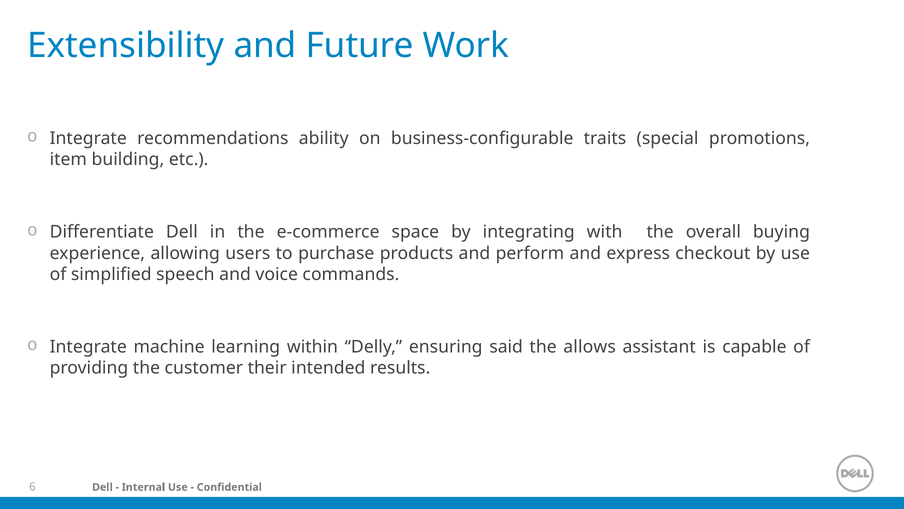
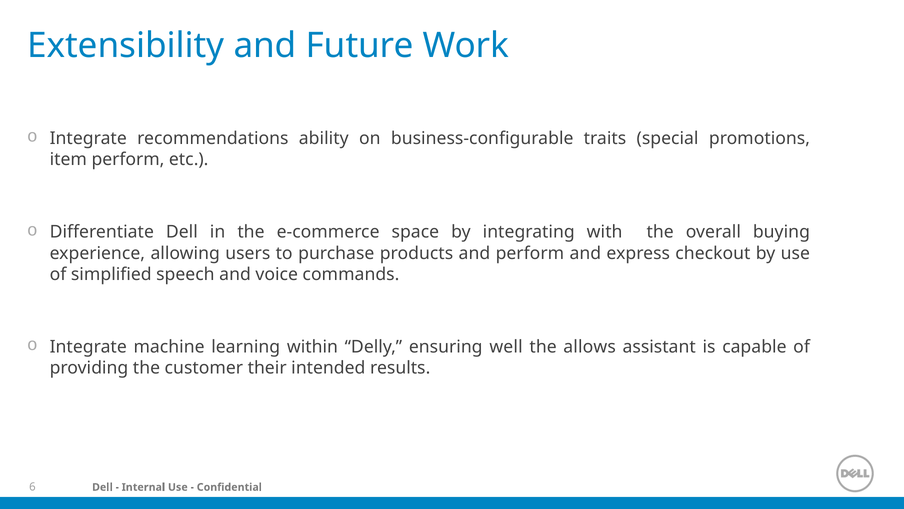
item building: building -> perform (128, 160)
said: said -> well (506, 347)
